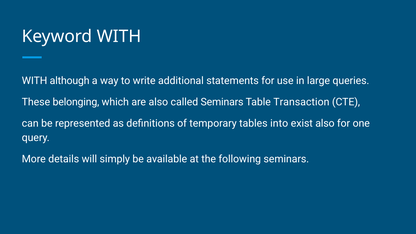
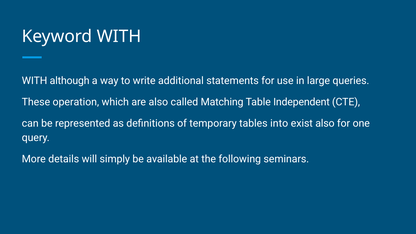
belonging: belonging -> operation (76, 102)
called Seminars: Seminars -> Matching (222, 102)
Transaction: Transaction -> Independent (302, 102)
